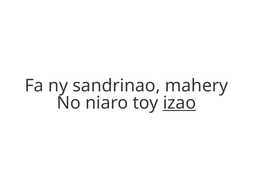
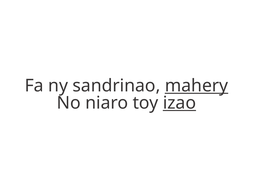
mahery underline: none -> present (197, 86)
